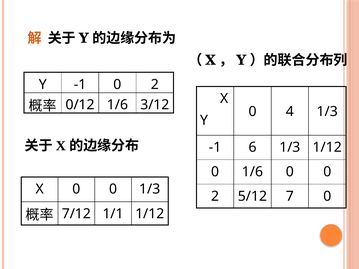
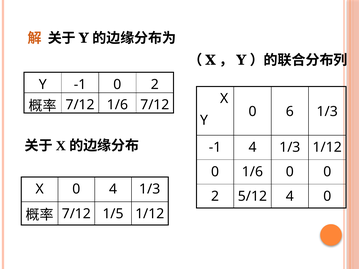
0/12: 0/12 -> 7/12 (80, 105)
1/6 3/12: 3/12 -> 7/12 (155, 105)
4: 4 -> 6 (290, 112)
-1 6: 6 -> 4 (253, 147)
X 0 0: 0 -> 4 (113, 189)
5/12 7: 7 -> 4 (290, 196)
1/1: 1/1 -> 1/5 (113, 214)
